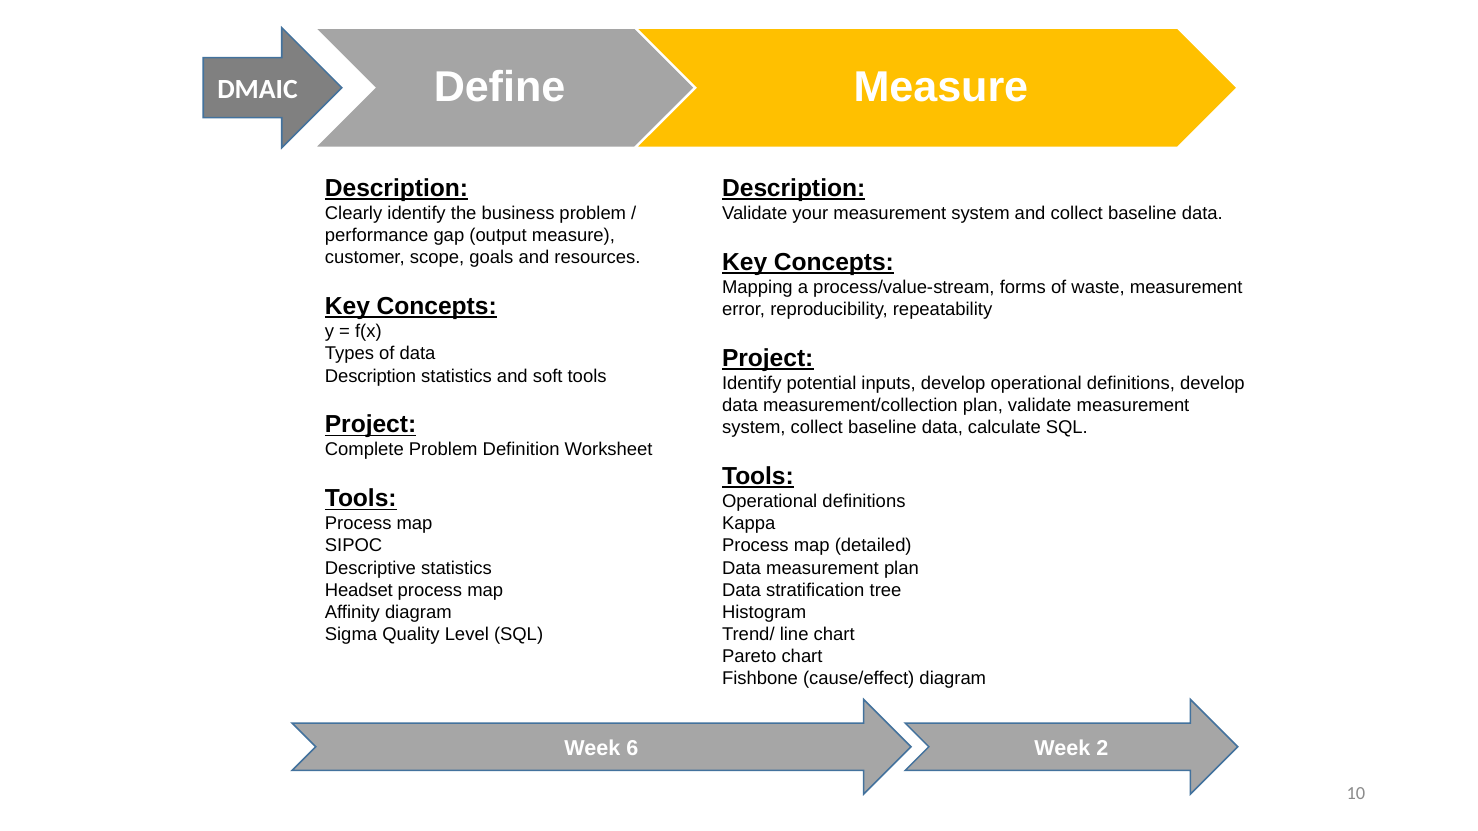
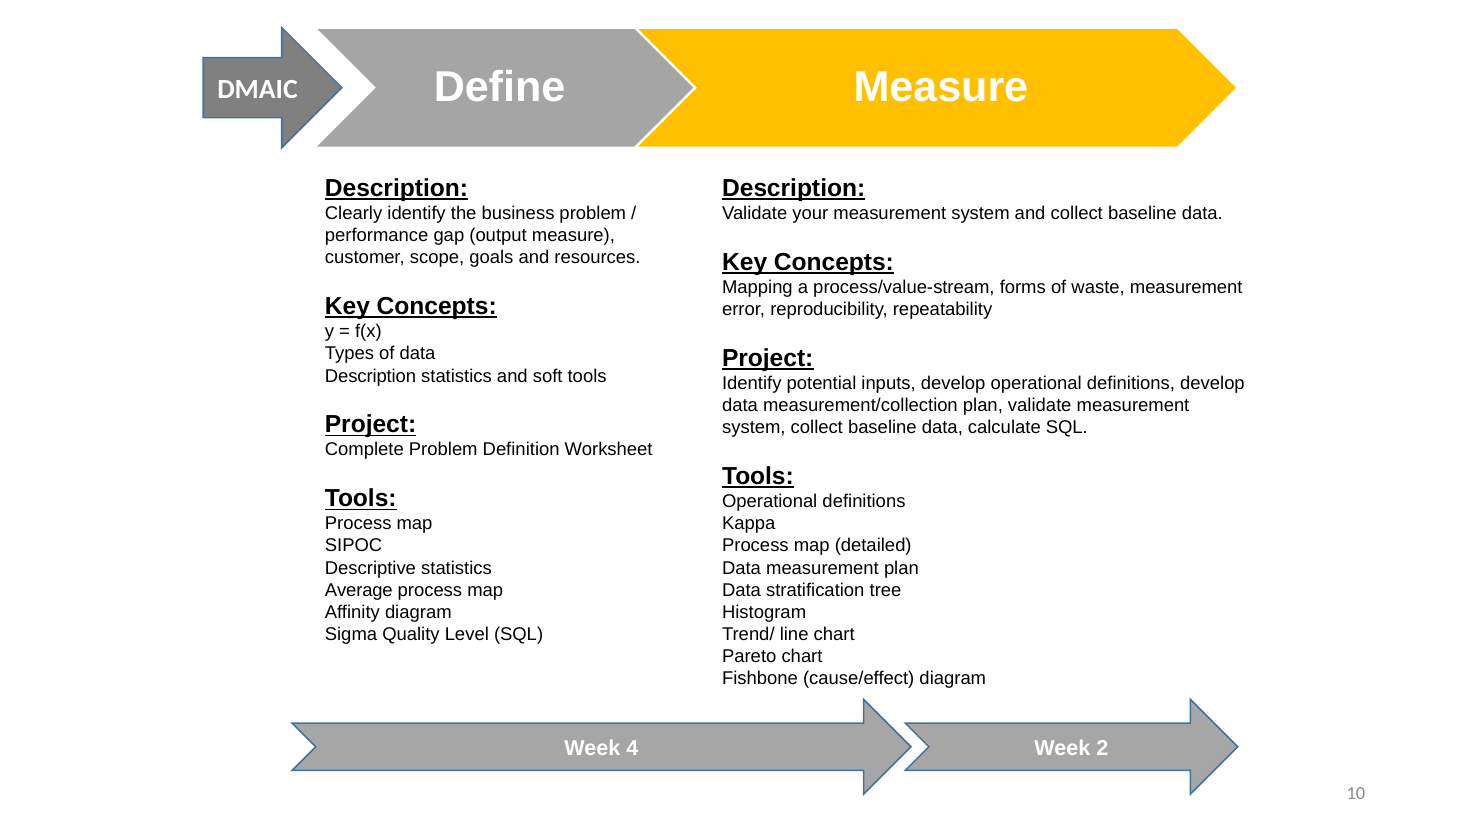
Headset: Headset -> Average (359, 590)
6: 6 -> 4 (632, 749)
